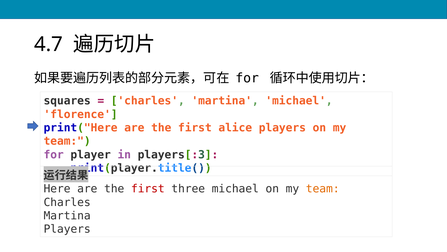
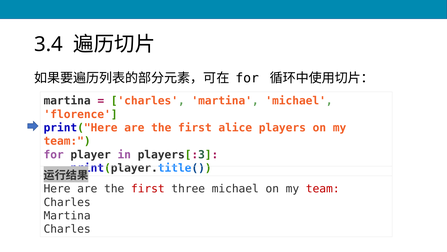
4.7: 4.7 -> 3.4 (49, 44)
squares: squares -> martina (67, 101)
team colour: orange -> red (323, 189)
Players: Players -> Charles (67, 229)
